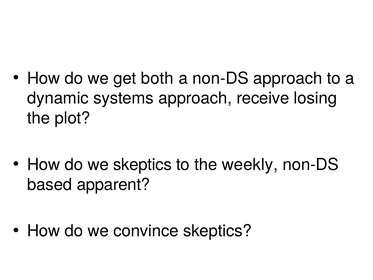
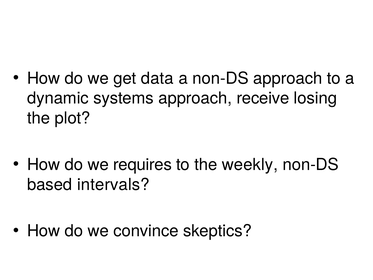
both: both -> data (157, 78)
we skeptics: skeptics -> requires (142, 164)
apparent: apparent -> intervals (113, 184)
